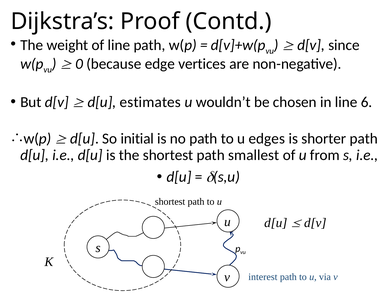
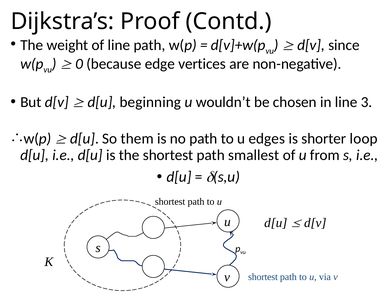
estimates: estimates -> beginning (150, 102)
6: 6 -> 3 (367, 102)
initial: initial -> them (137, 138)
shorter path: path -> loop (364, 138)
interest: interest -> shortest (263, 276)
